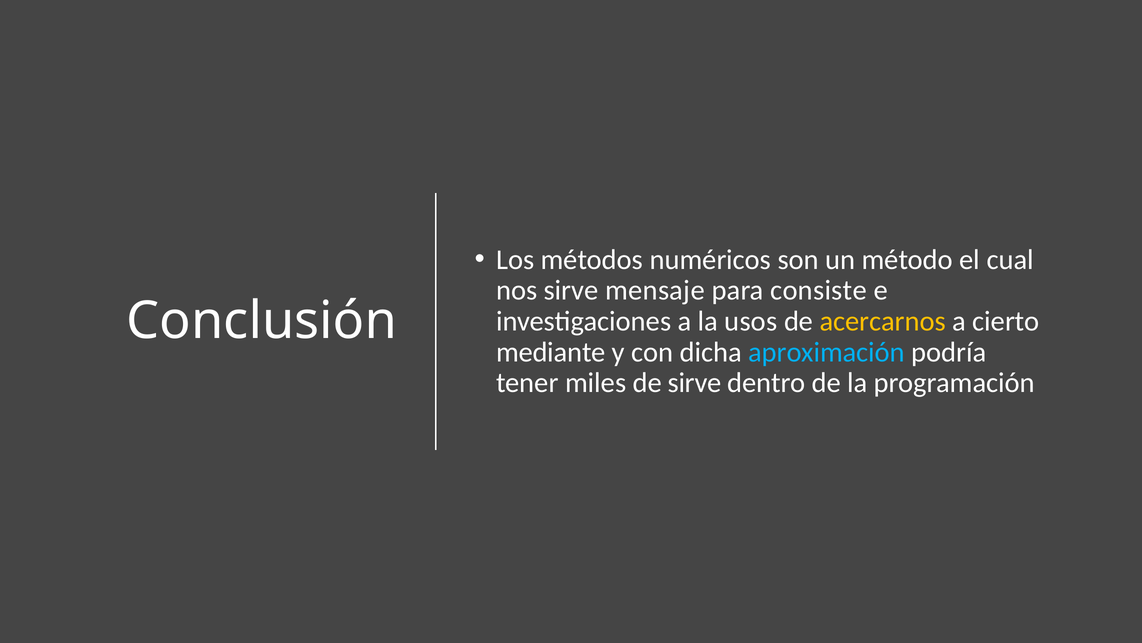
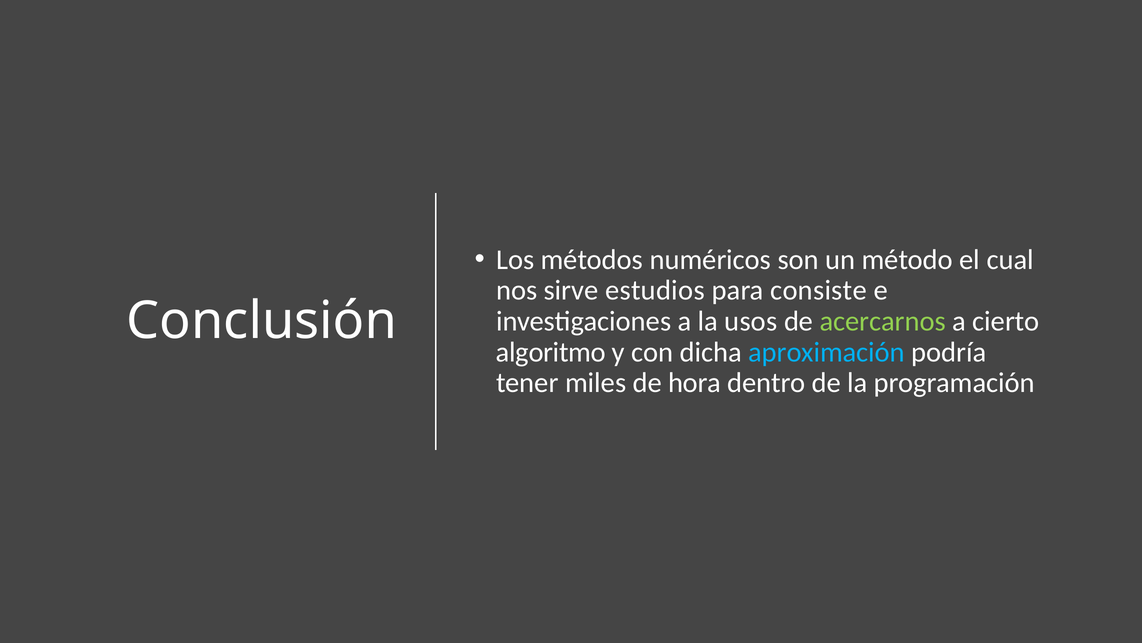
mensaje: mensaje -> estudios (655, 290)
acercarnos colour: yellow -> light green (883, 321)
mediante: mediante -> algoritmo (551, 352)
de sirve: sirve -> hora (695, 383)
